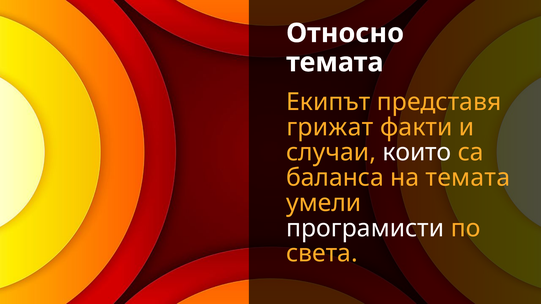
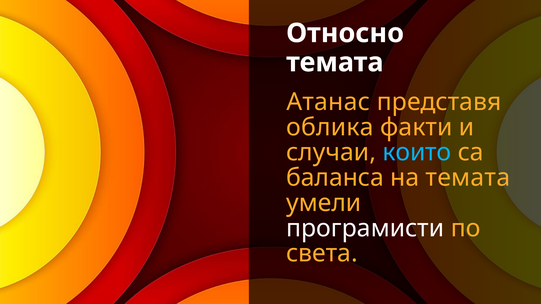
Екипът: Екипът -> Атанас (328, 102)
грижат: грижат -> облика (330, 127)
които colour: white -> light blue (417, 153)
